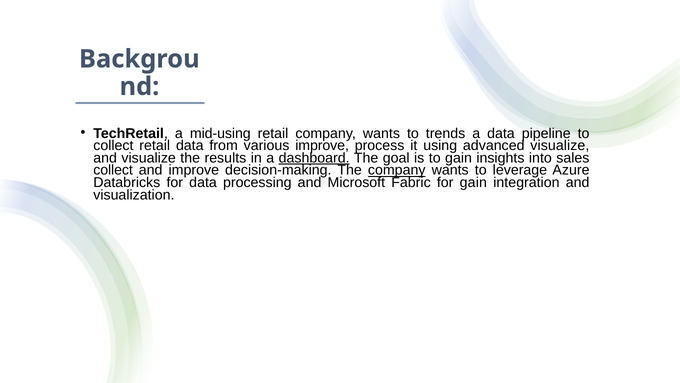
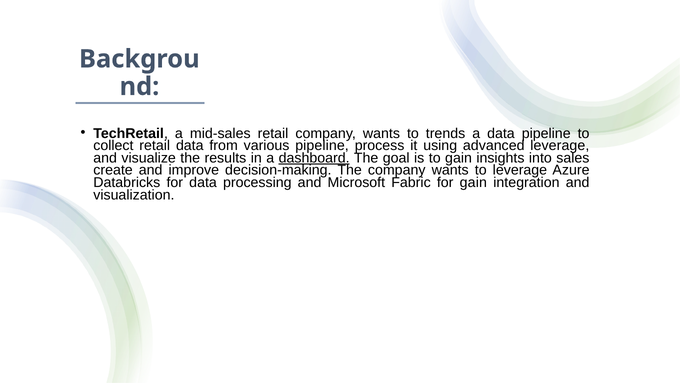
mid-using: mid-using -> mid-sales (220, 133)
various improve: improve -> pipeline (322, 146)
advanced visualize: visualize -> leverage (560, 146)
collect: collect -> create (113, 170)
company underline: present -> none (397, 170)
